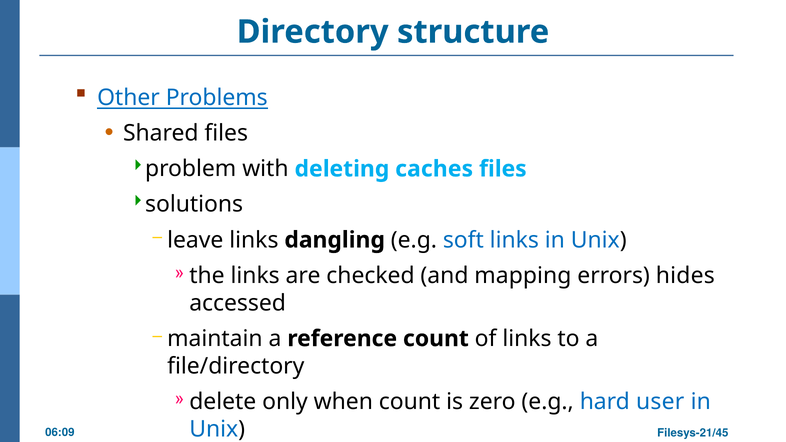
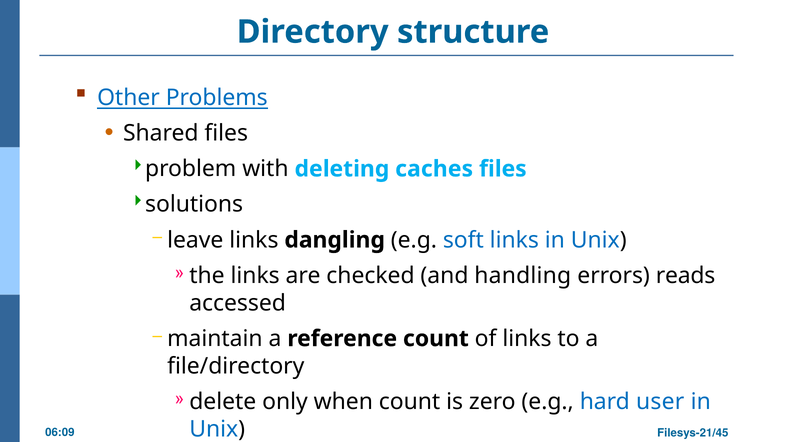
mapping: mapping -> handling (523, 276)
hides: hides -> reads (686, 276)
